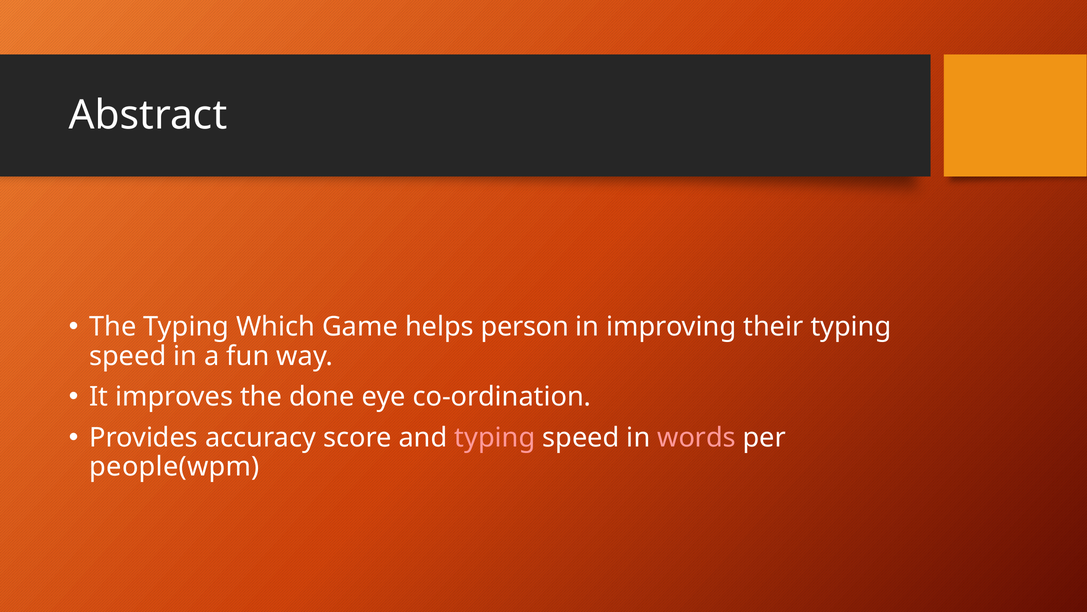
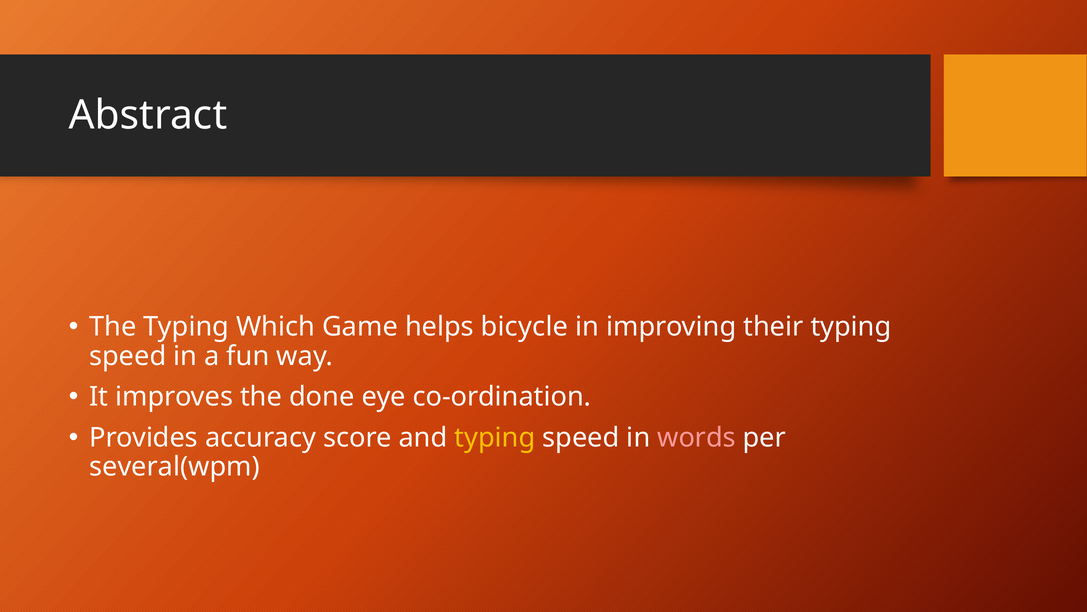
person: person -> bicycle (525, 327)
typing colour: pink -> yellow (495, 437)
people(wpm: people(wpm -> several(wpm (175, 467)
